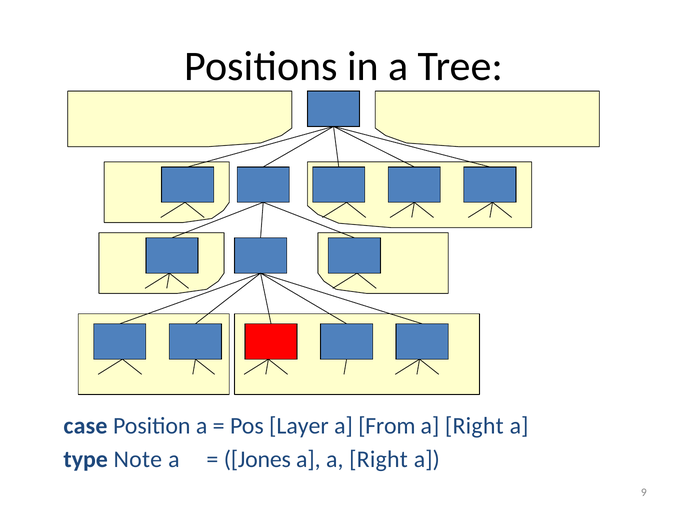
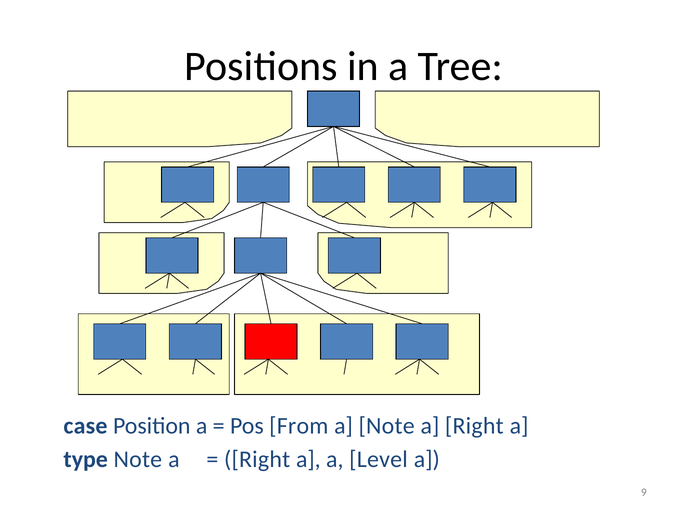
Layer: Layer -> From (299, 426)
a From: From -> Note (387, 426)
Jones: Jones -> Right (257, 460)
a a Right: Right -> Level (379, 460)
